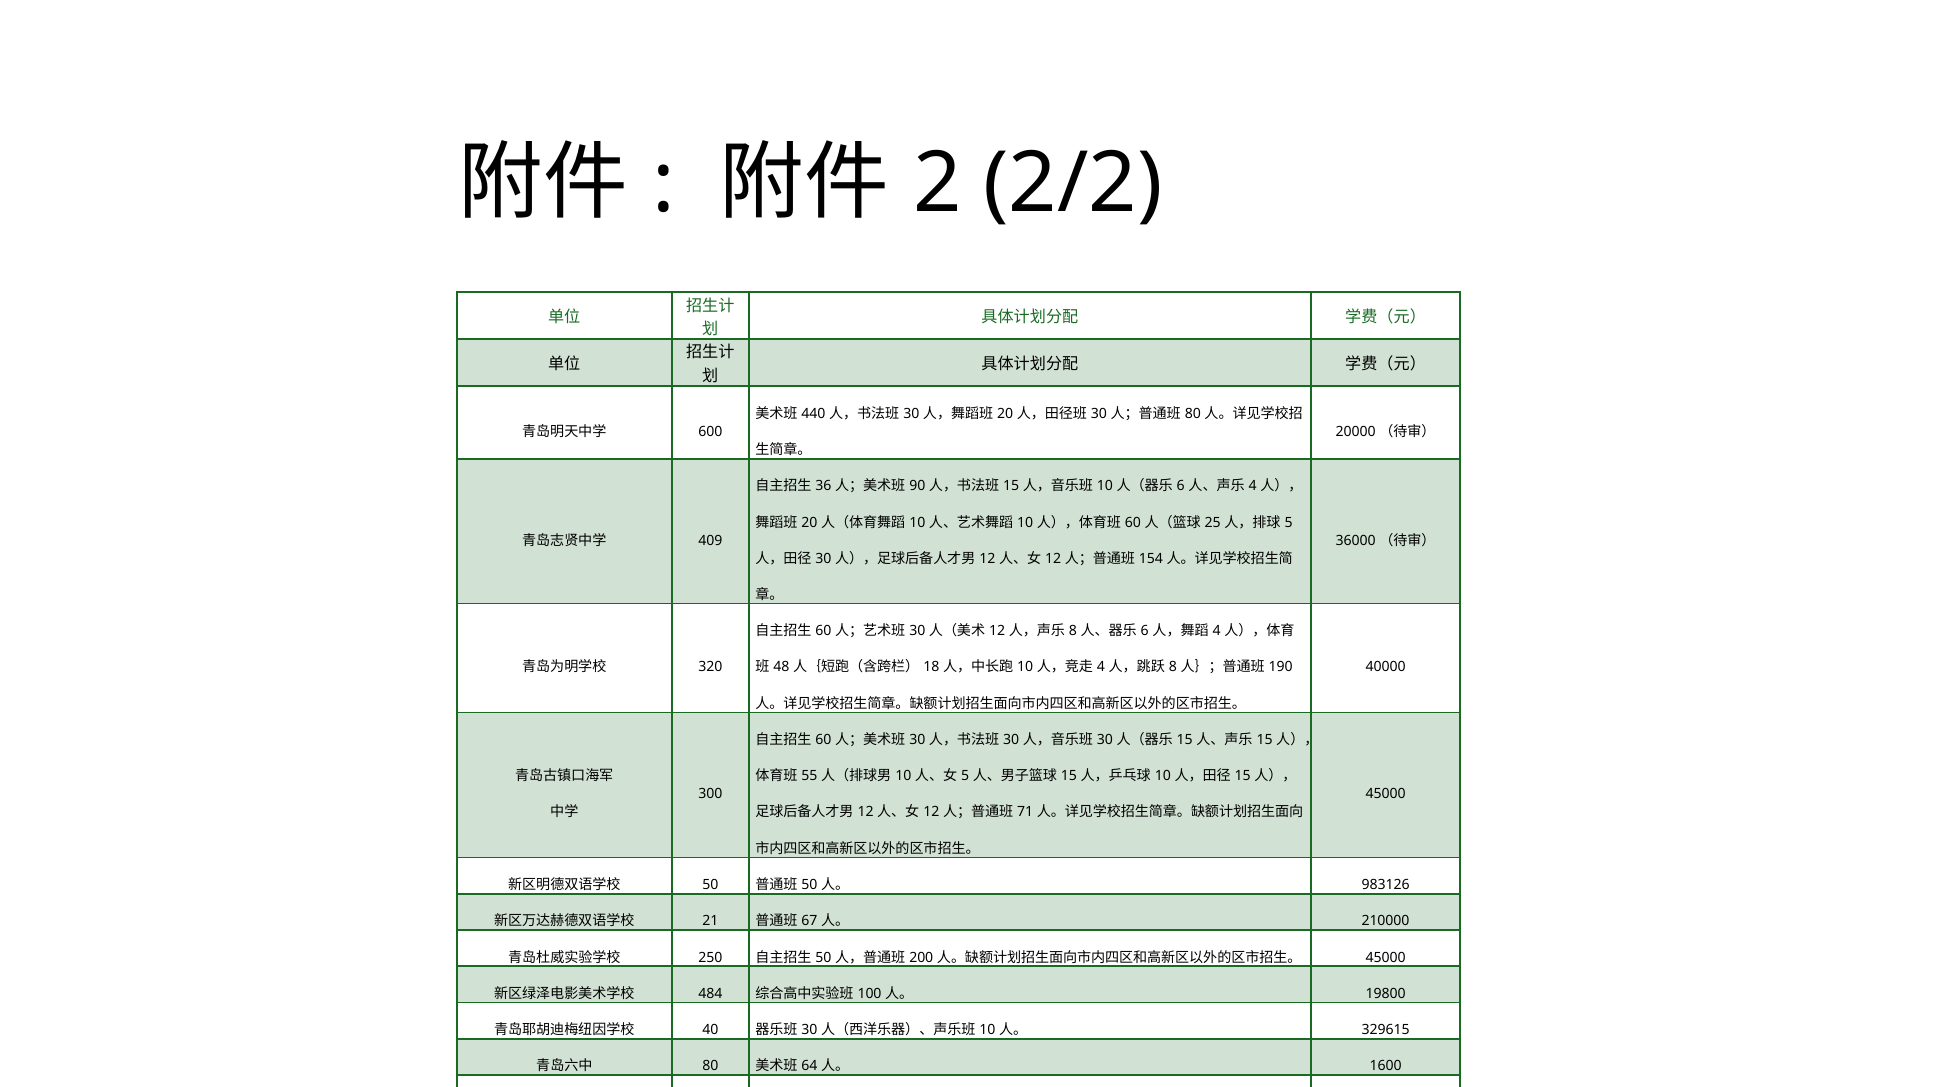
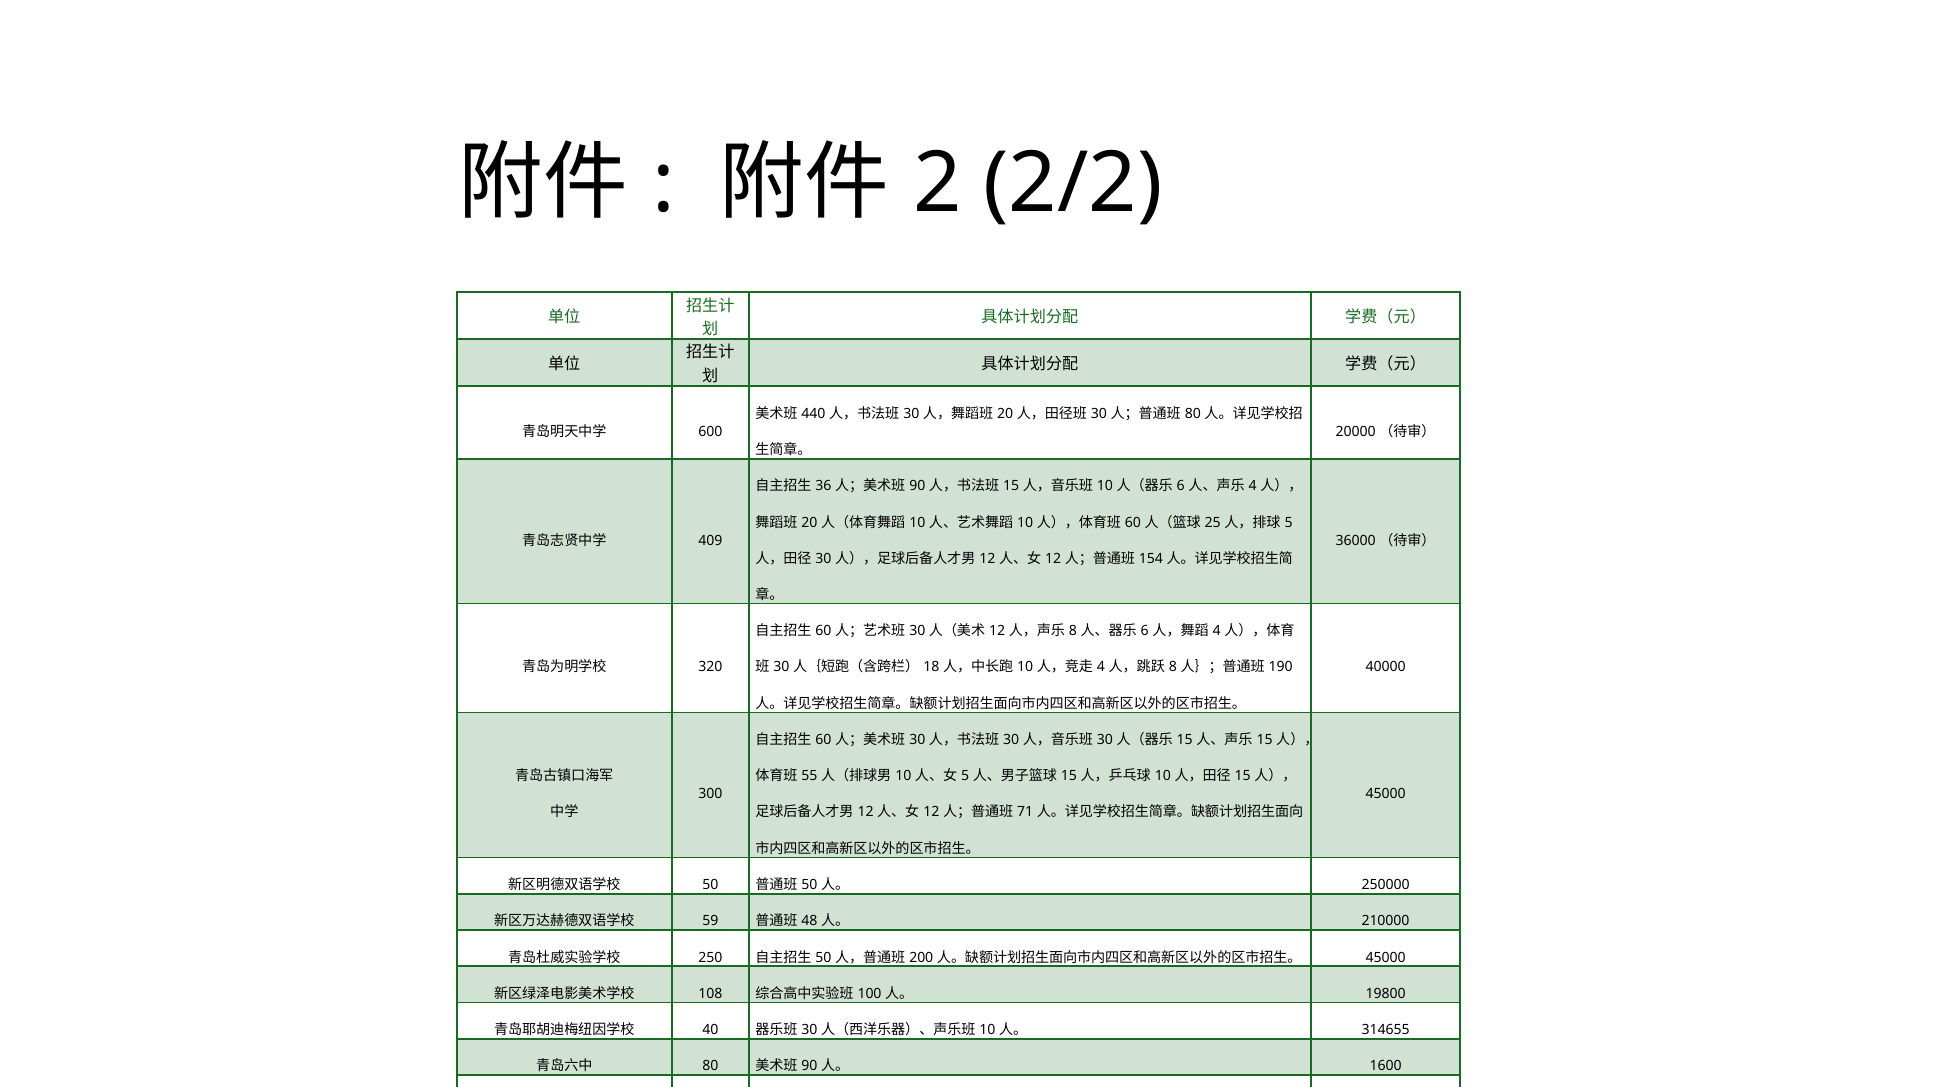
48: 48 -> 30 (781, 668)
983126: 983126 -> 250000 (1386, 885)
21: 21 -> 59 (710, 921)
67: 67 -> 48 (810, 921)
484: 484 -> 108 (710, 994)
329615: 329615 -> 314655 (1386, 1030)
64: 64 -> 90 (810, 1067)
